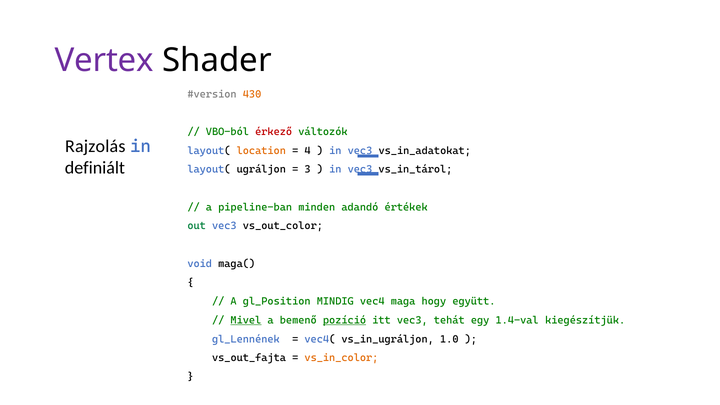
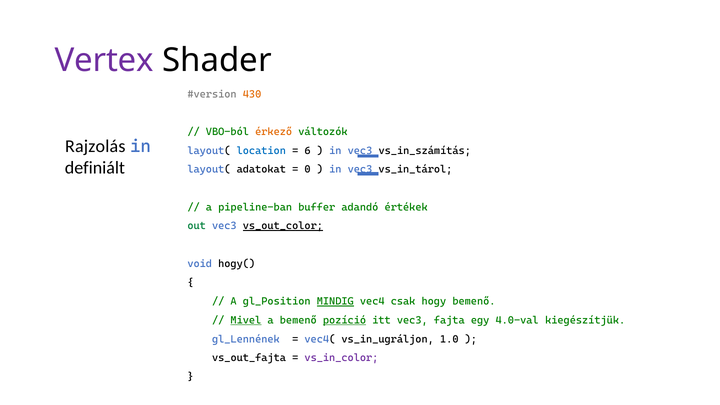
érkező colour: red -> orange (274, 132)
location colour: orange -> blue (261, 151)
4: 4 -> 6 (308, 151)
vs_in_adatokat: vs_in_adatokat -> vs_in_számítás (425, 151)
ugráljon: ugráljon -> adatokat (261, 169)
3: 3 -> 0 (308, 169)
minden: minden -> buffer (317, 207)
vs_out_color underline: none -> present (283, 226)
maga(: maga( -> hogy( (237, 264)
MINDIG underline: none -> present (335, 301)
maga: maga -> csak (403, 301)
hogy együtt: együtt -> bemenő (474, 301)
tehát: tehát -> fajta (449, 320)
1.4-val: 1.4-val -> 4.0-val (517, 320)
vs_in_color colour: orange -> purple (341, 358)
